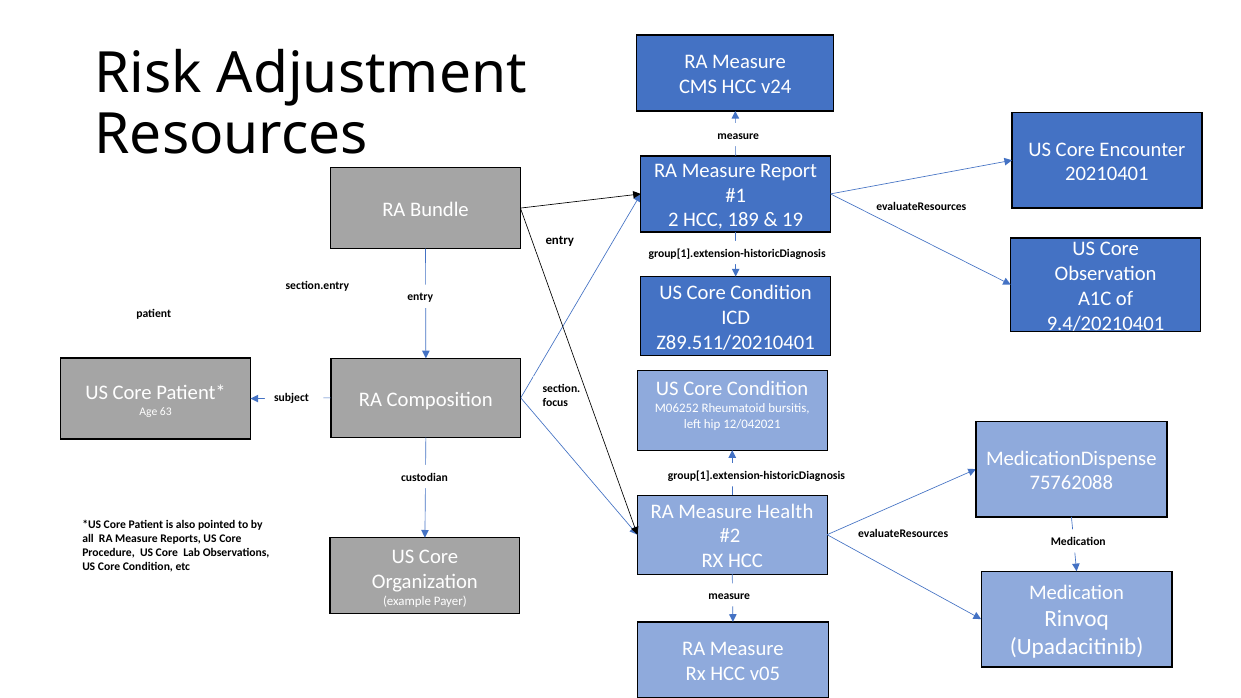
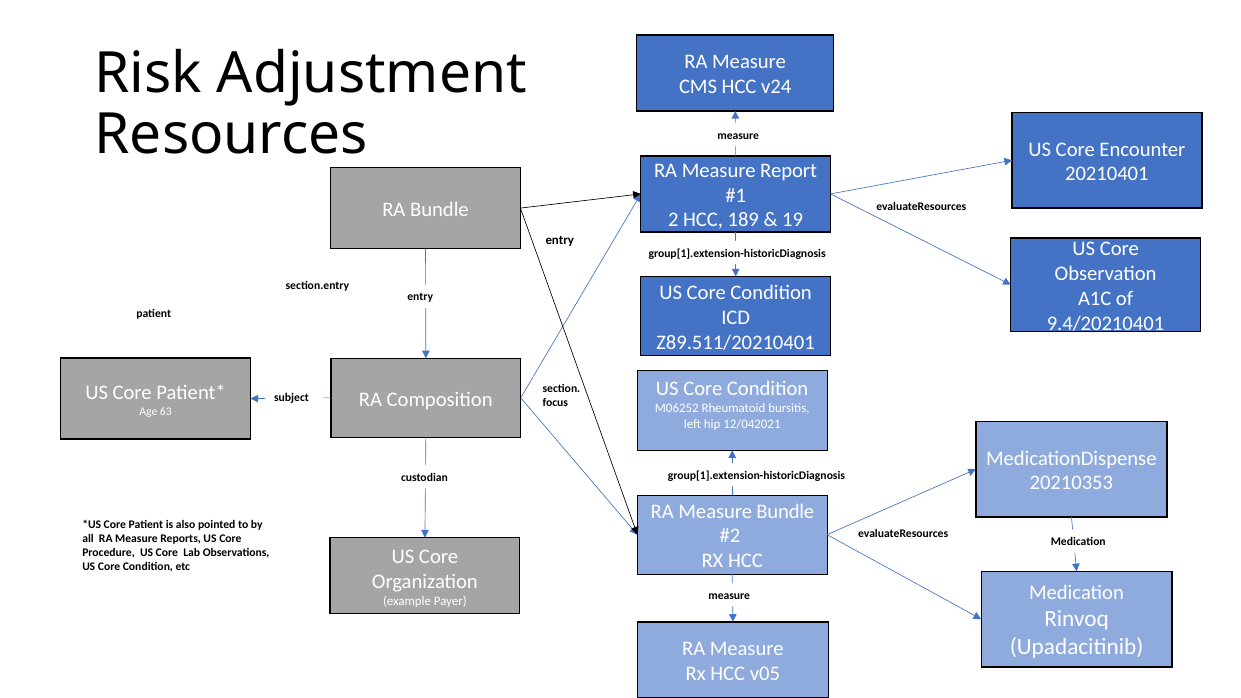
75762088: 75762088 -> 20210353 (1071, 483)
Measure Health: Health -> Bundle (785, 511)
